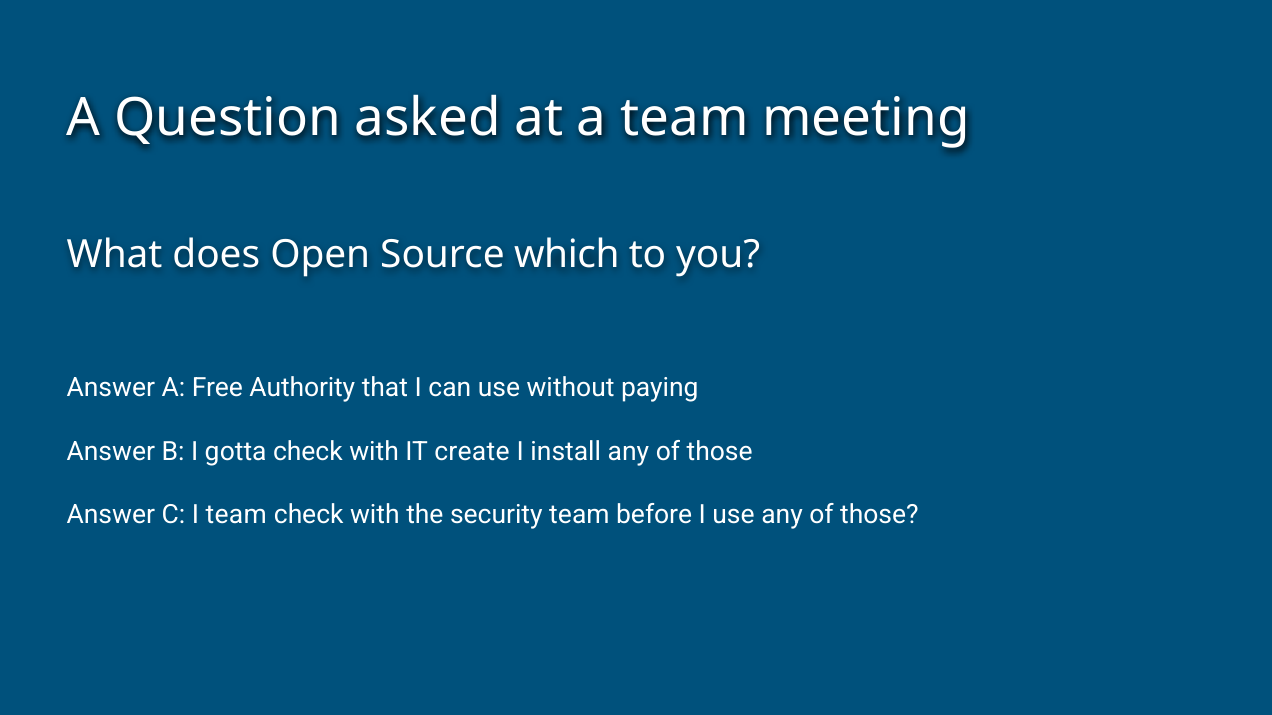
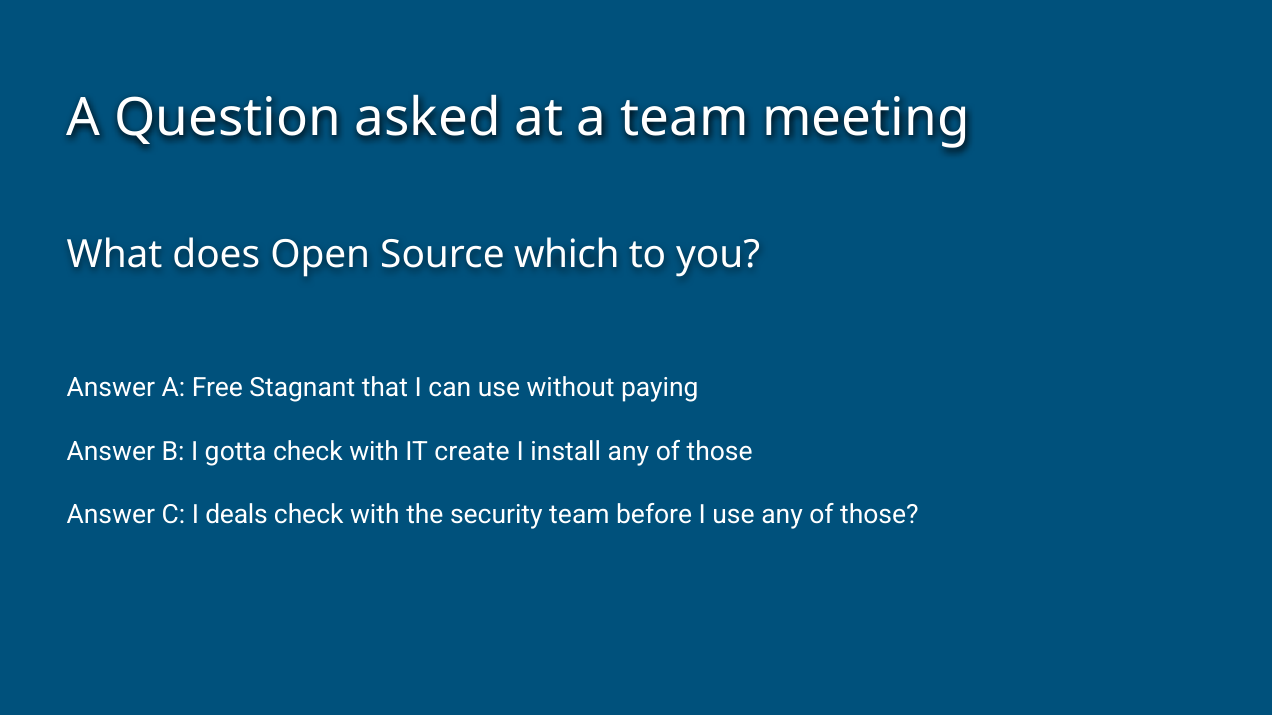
Authority: Authority -> Stagnant (302, 388)
I team: team -> deals (237, 515)
